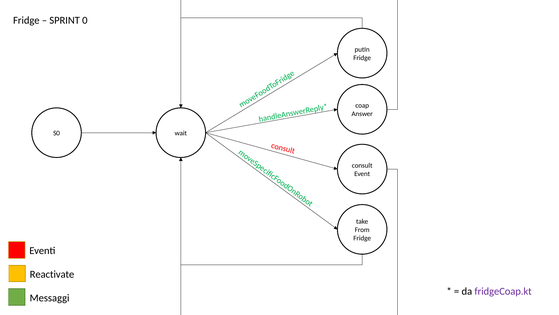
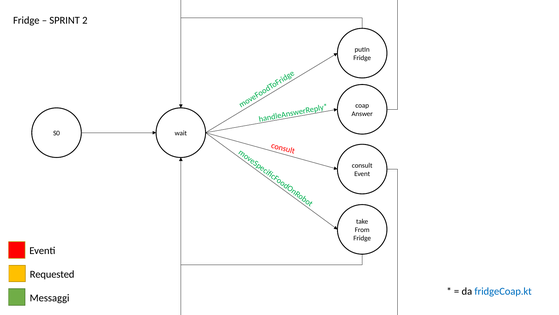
0: 0 -> 2 (85, 20)
Reactivate: Reactivate -> Requested (52, 274)
fridgeCoap.kt colour: purple -> blue (503, 291)
